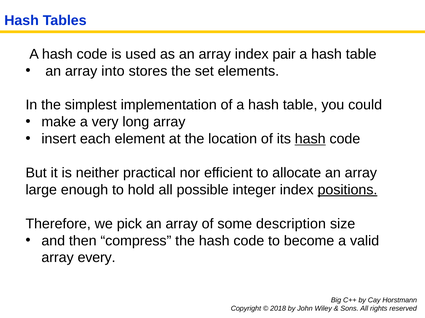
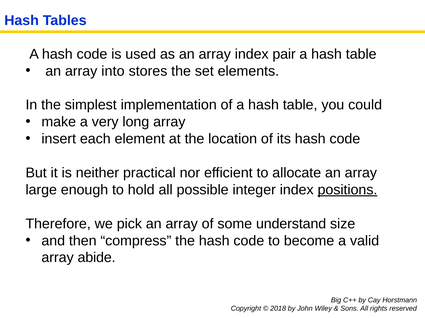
hash underline: present -> none (310, 139)
description: description -> understand (291, 224)
every: every -> abide (97, 258)
